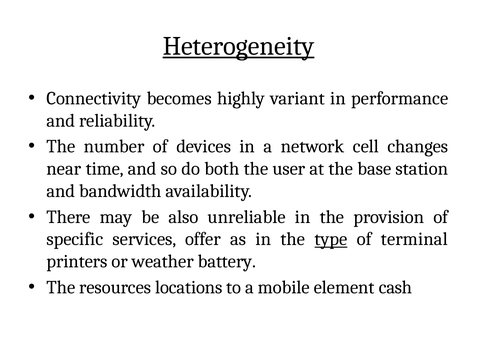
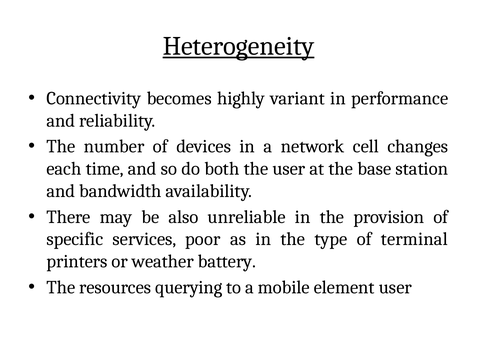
near: near -> each (64, 169)
offer: offer -> poor (203, 239)
type underline: present -> none (331, 239)
locations: locations -> querying (189, 287)
element cash: cash -> user (395, 287)
